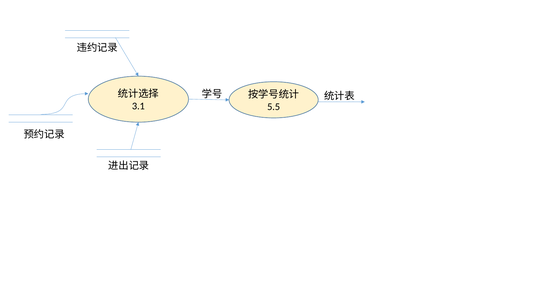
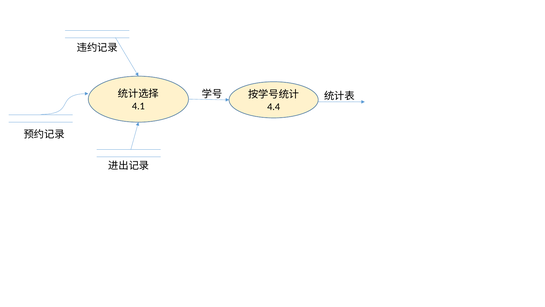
3.1: 3.1 -> 4.1 (138, 106)
5.5: 5.5 -> 4.4 (274, 107)
